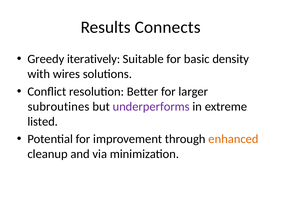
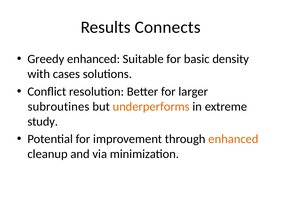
Greedy iteratively: iteratively -> enhanced (94, 59)
wires: wires -> cases (66, 74)
underperforms colour: purple -> orange (151, 107)
listed: listed -> study (43, 122)
